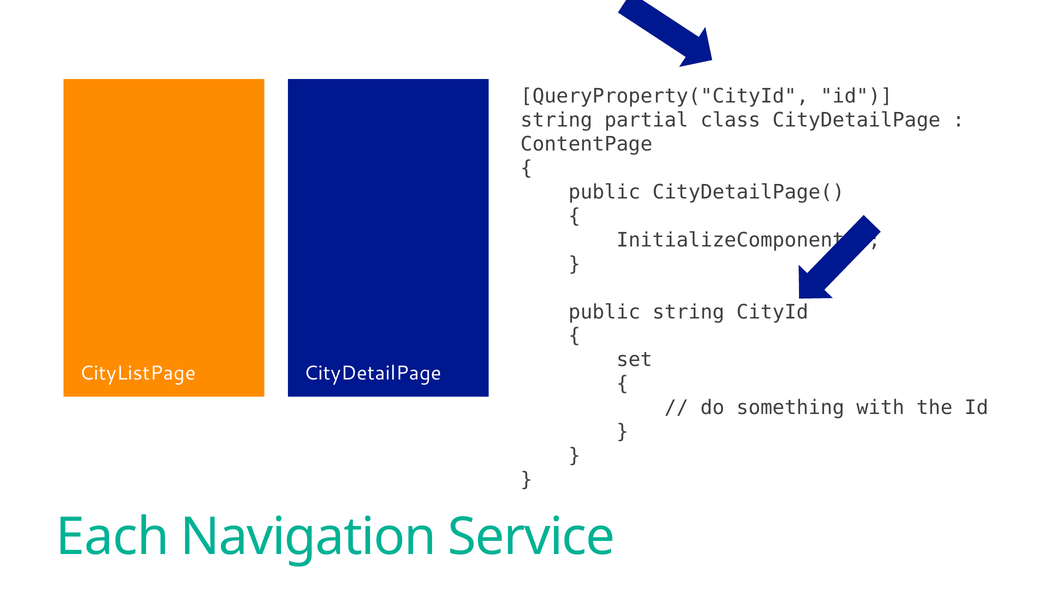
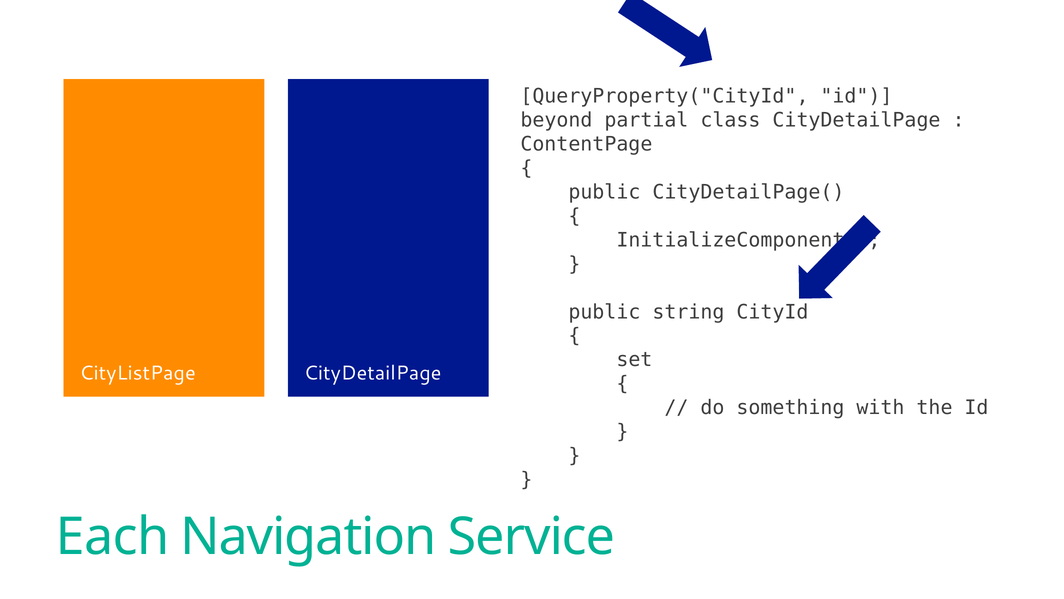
string: string -> beyond (556, 120)
